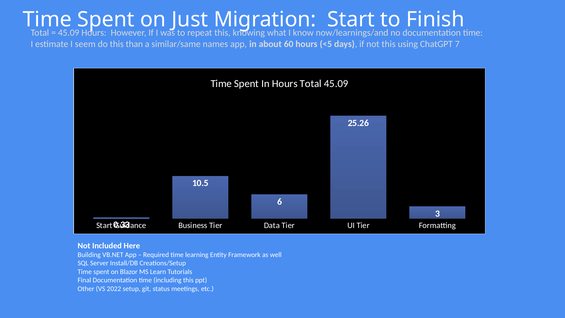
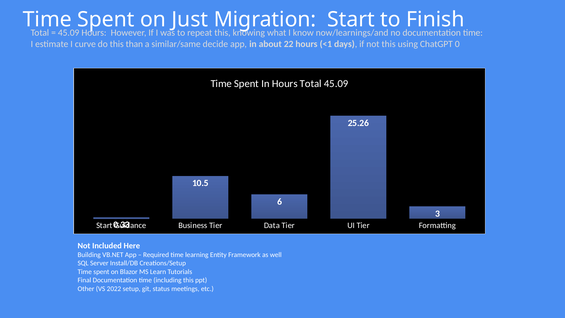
seem: seem -> curve (85, 44)
names: names -> decide (215, 44)
60: 60 -> 22 (289, 44)
<5: <5 -> <1 (326, 44)
7: 7 -> 0 (457, 44)
